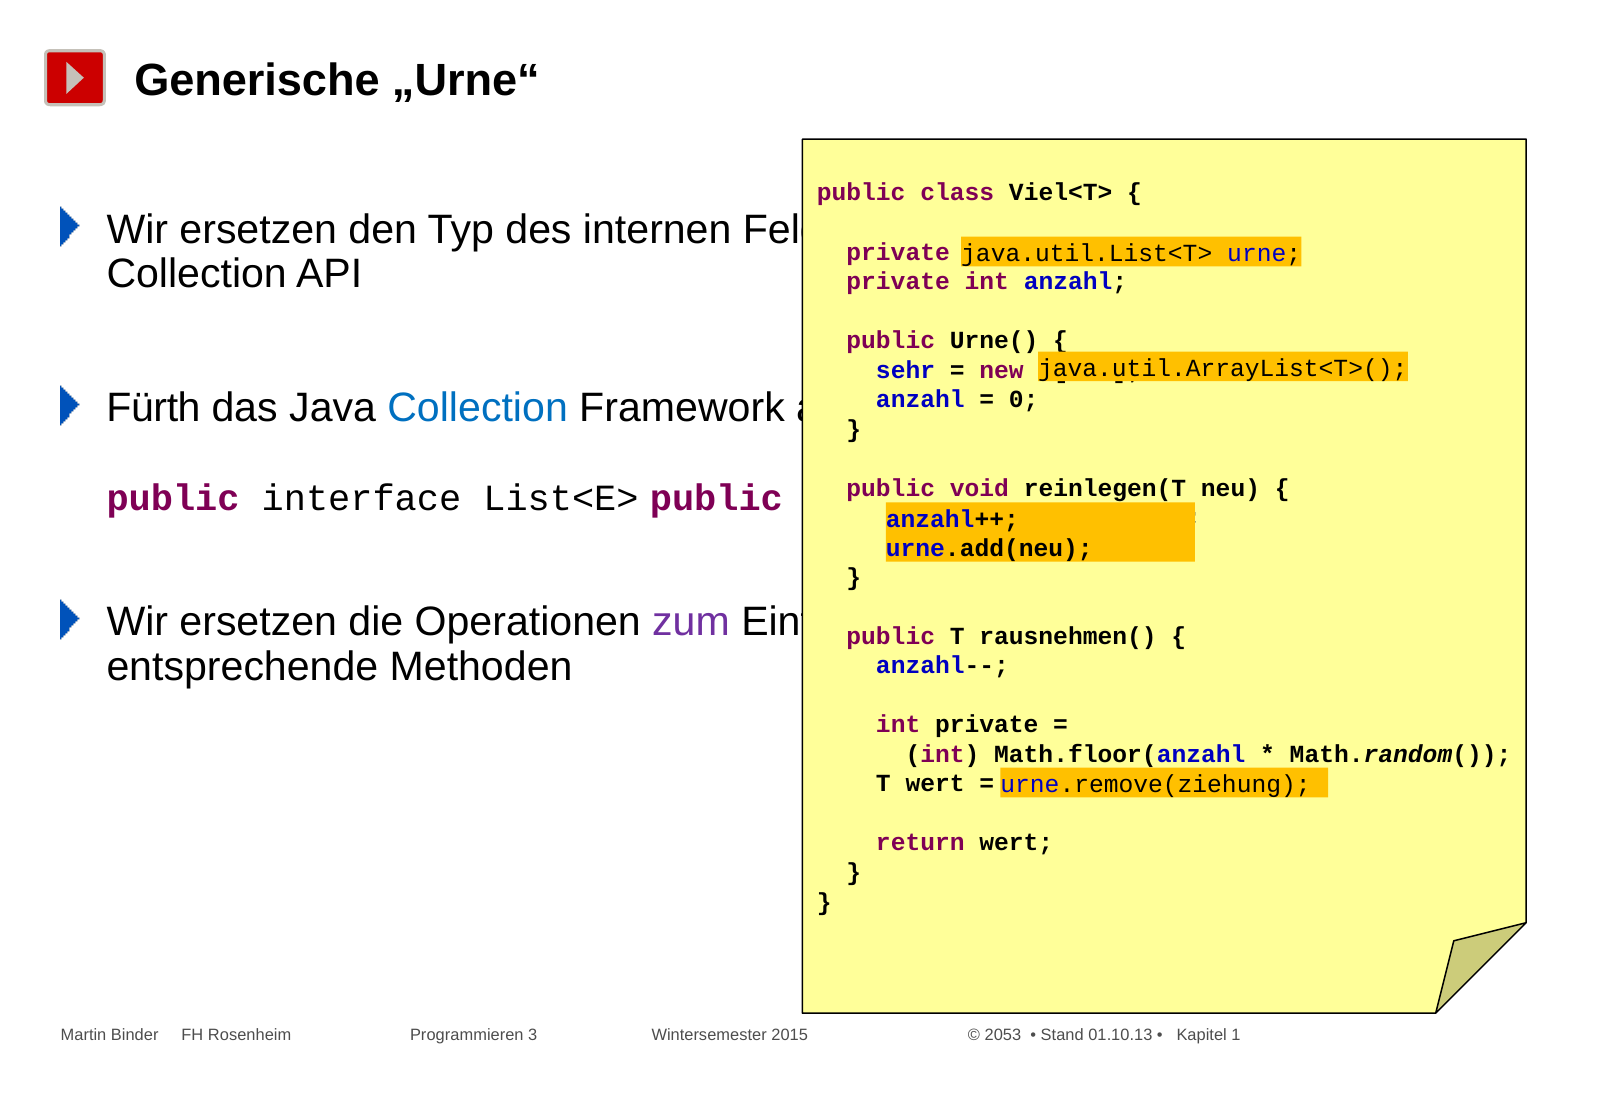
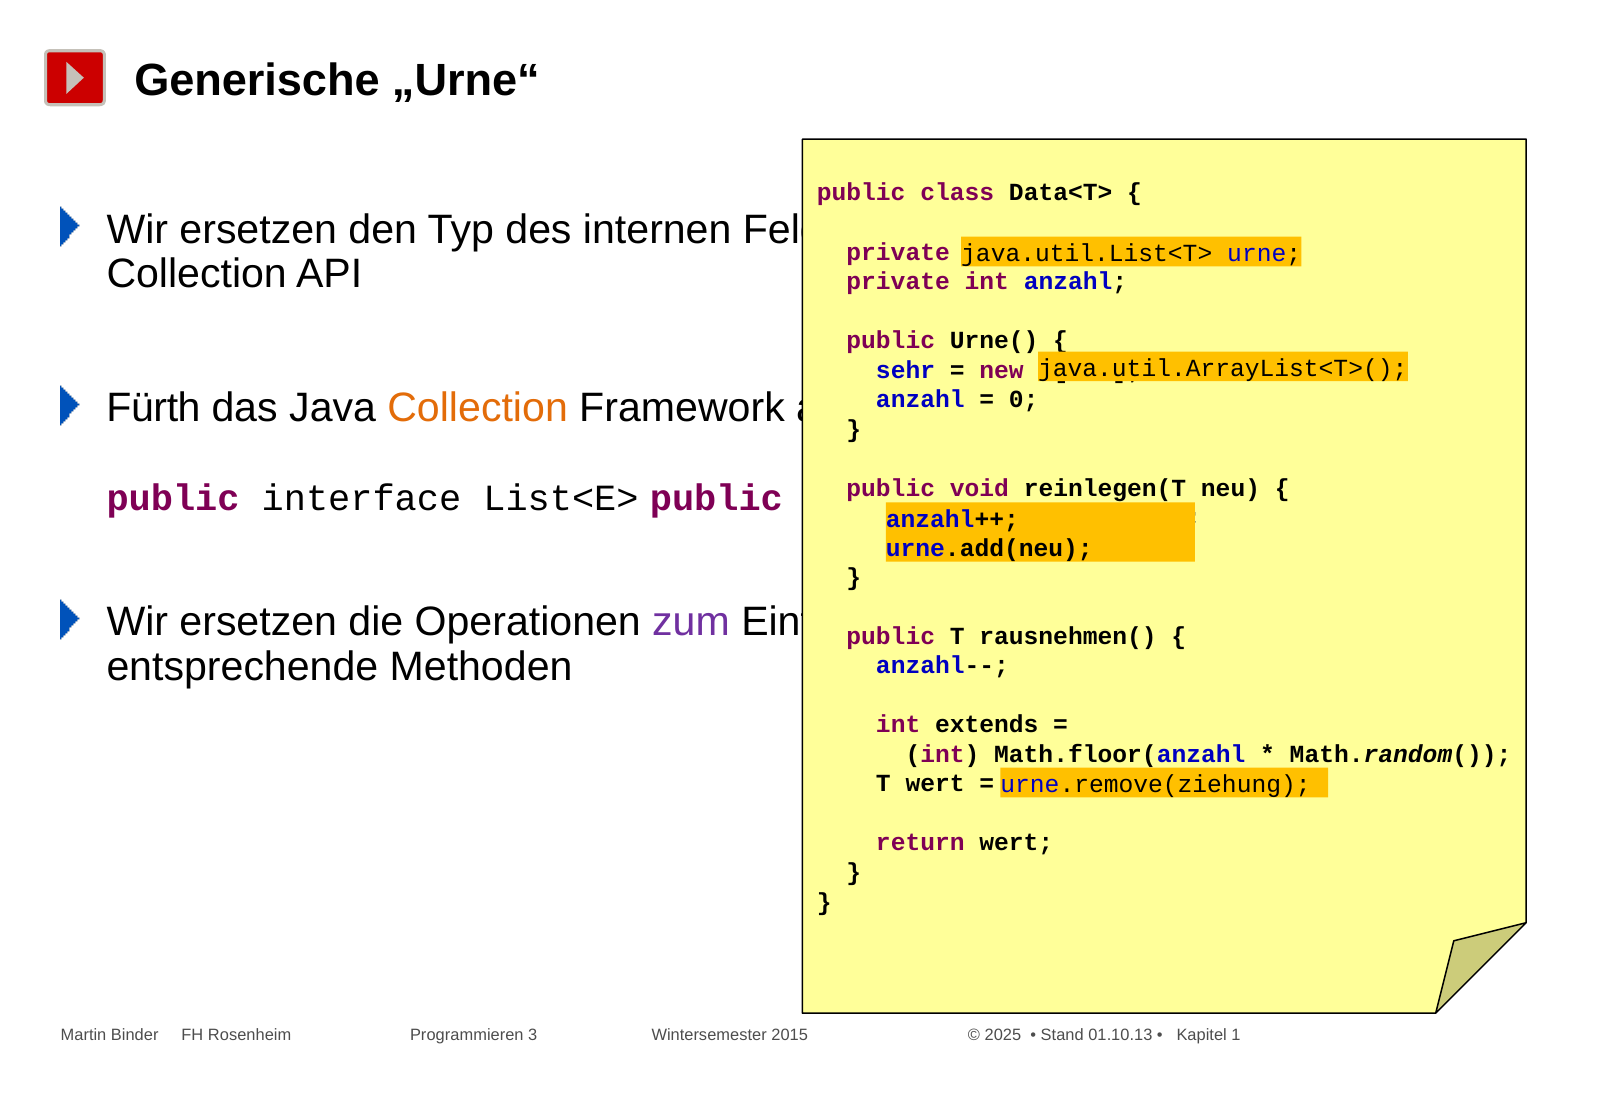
Viel<T>: Viel<T> -> Data<T> (1061, 193)
Collection colour: blue -> orange (478, 409)
int private: private -> extends (987, 725)
2053: 2053 -> 2025 (1003, 1035)
